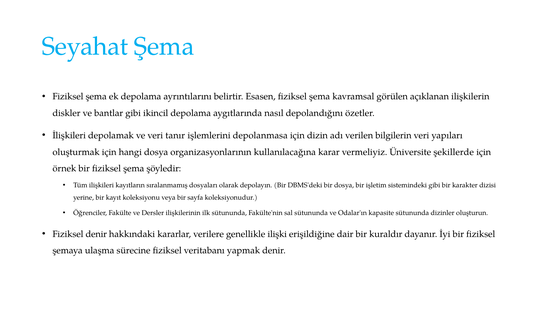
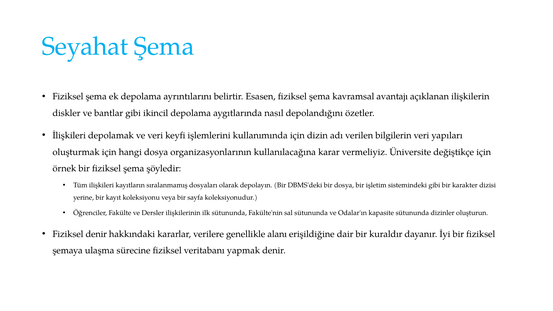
görülen: görülen -> avantajı (392, 97)
tanır: tanır -> keyfi (175, 135)
depolanmasa: depolanmasa -> kullanımında (260, 135)
şekillerde: şekillerde -> değiştikçe (454, 152)
ilişki: ilişki -> alanı (277, 234)
